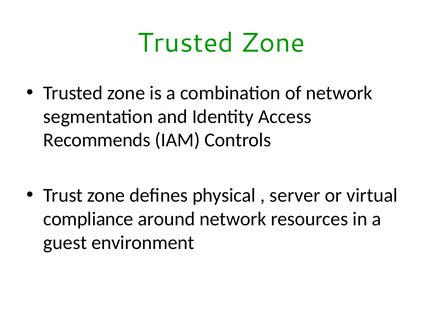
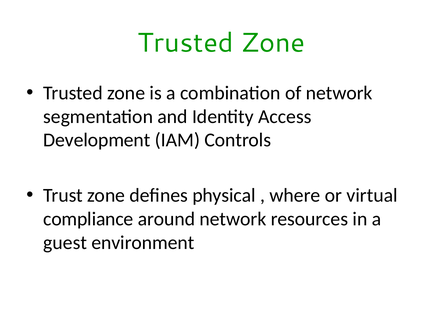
Recommends: Recommends -> Development (97, 140)
server: server -> where (295, 195)
